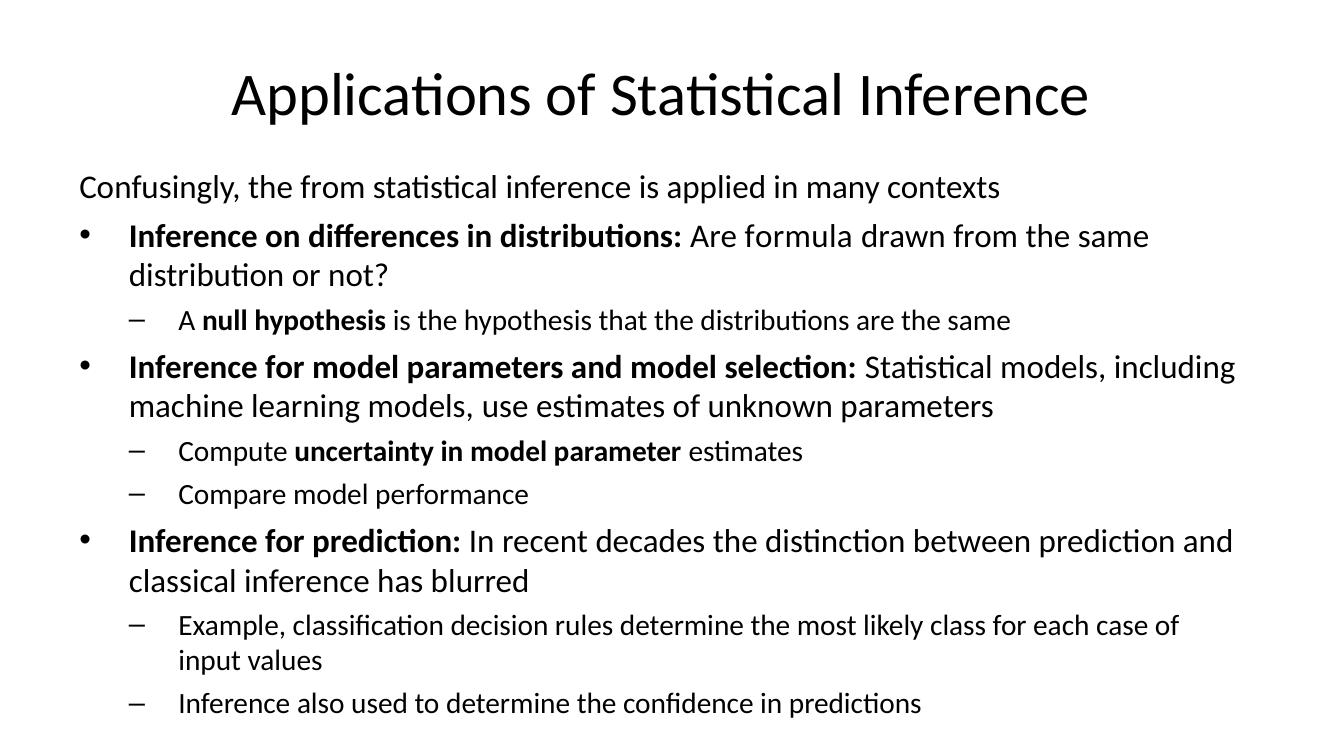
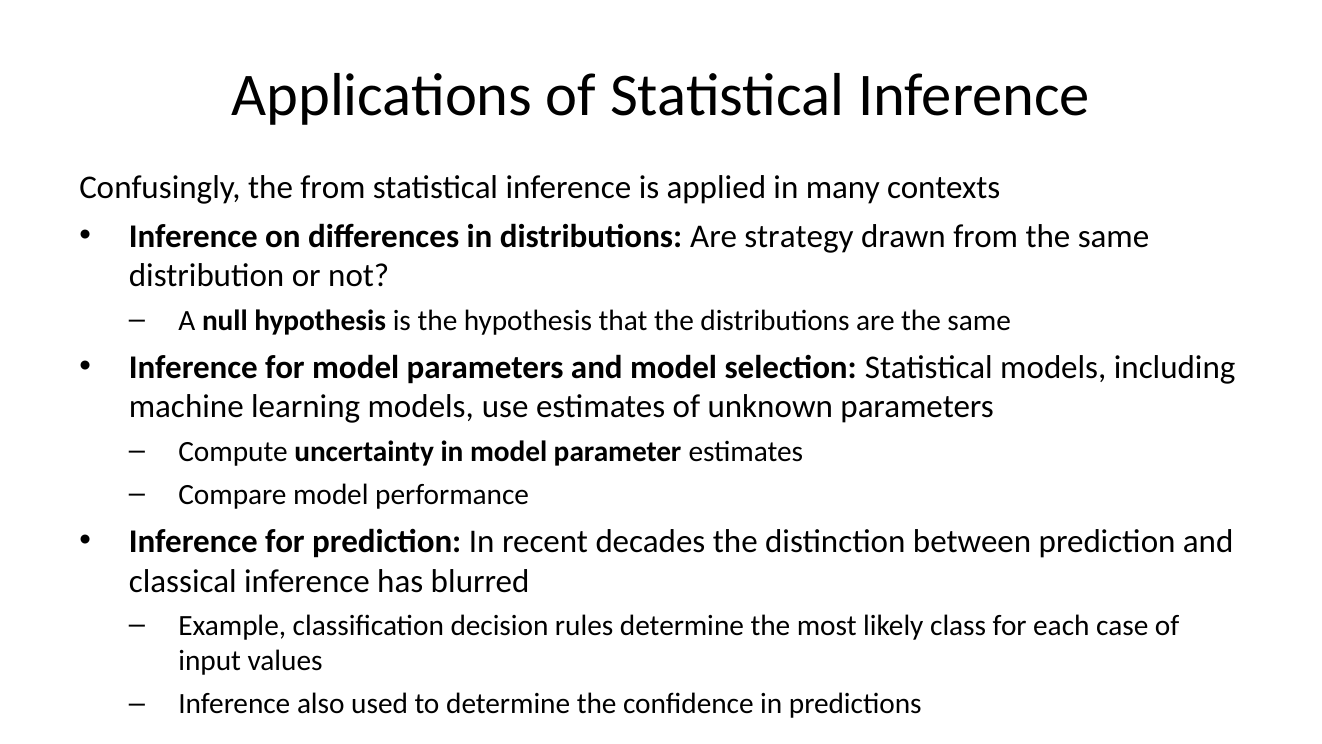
formula: formula -> strategy (799, 236)
